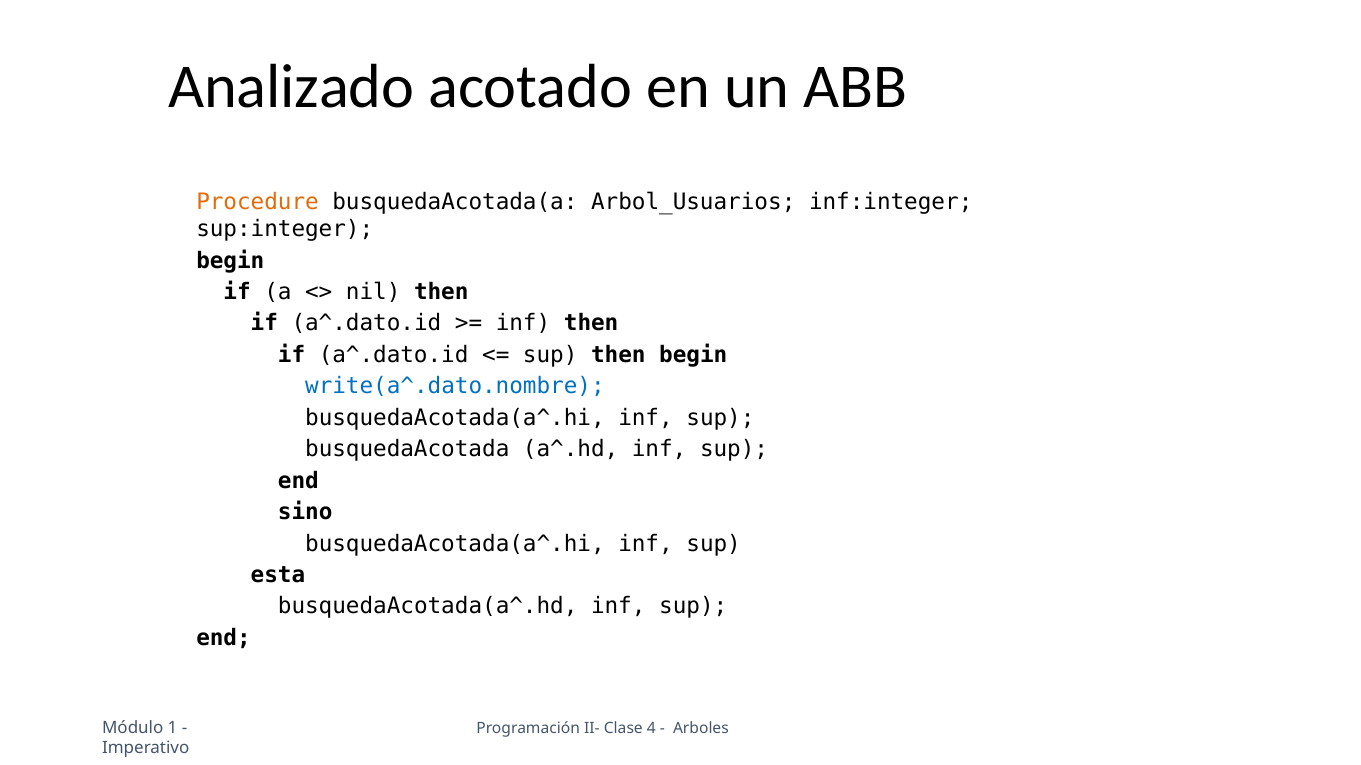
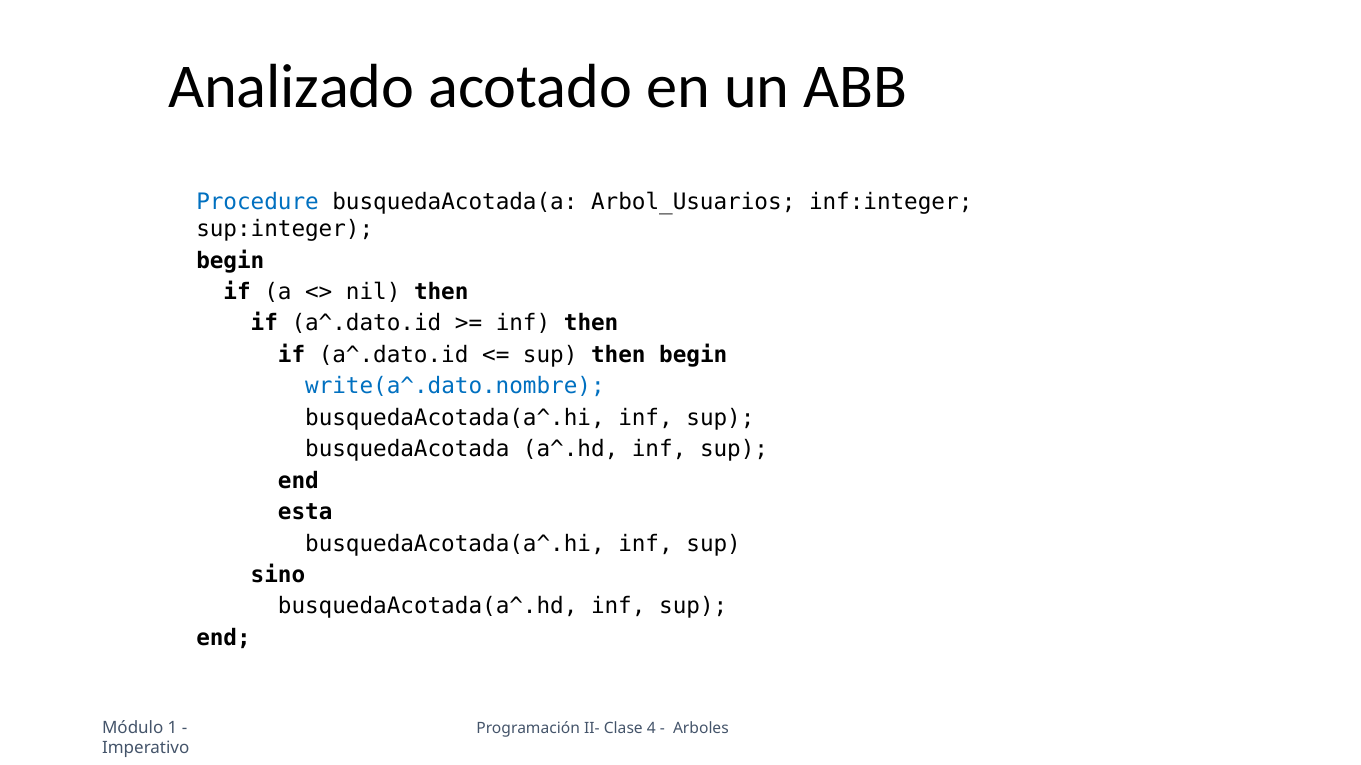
Procedure colour: orange -> blue (258, 202)
sino: sino -> esta (305, 512)
esta: esta -> sino (278, 575)
